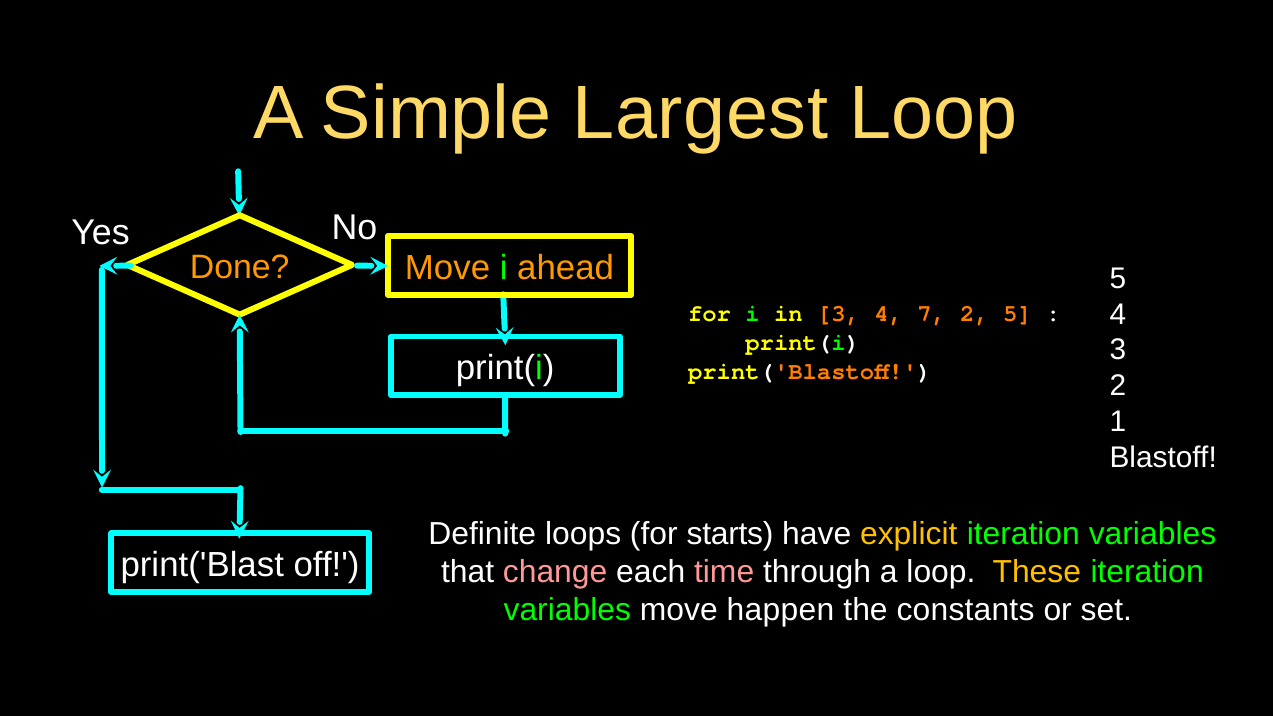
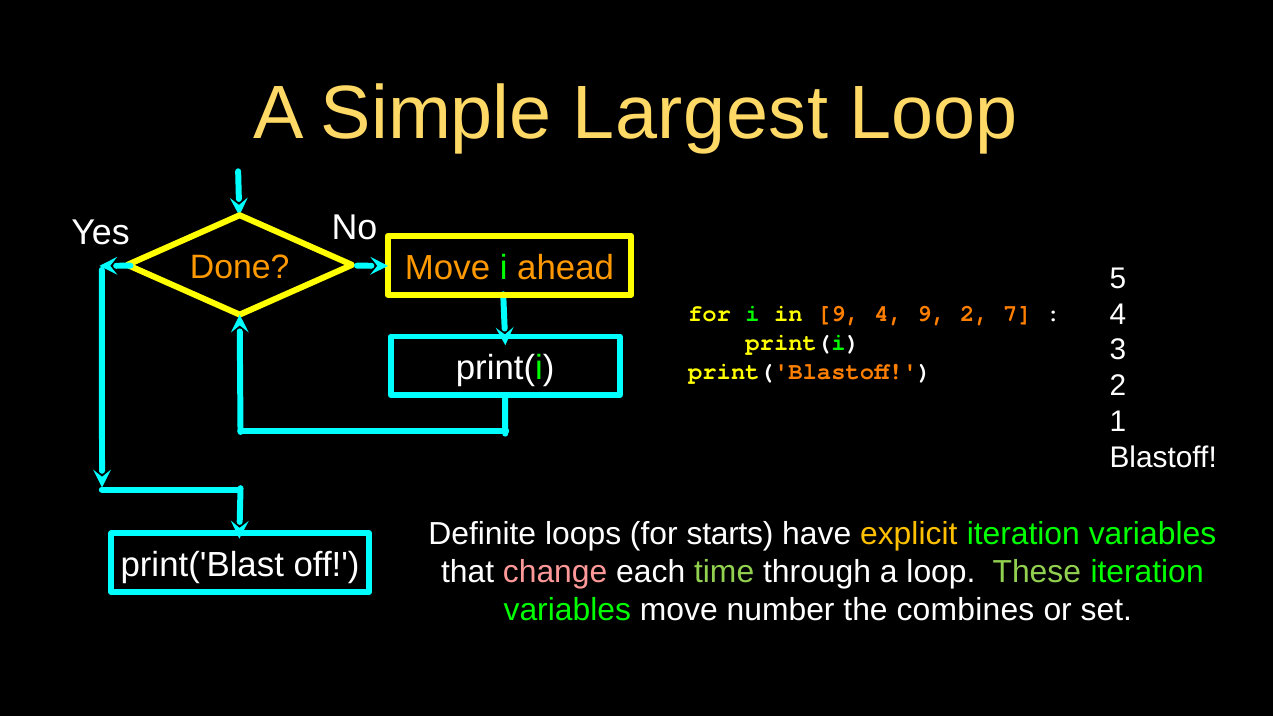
in 3: 3 -> 9 (838, 314)
4 7: 7 -> 9 (932, 314)
2 5: 5 -> 7 (1018, 314)
time colour: pink -> light green (724, 572)
These colour: yellow -> light green (1037, 572)
happen: happen -> number (781, 610)
constants: constants -> combines (965, 610)
